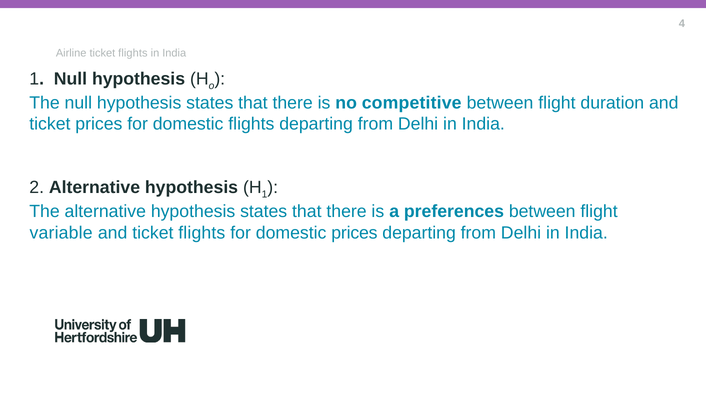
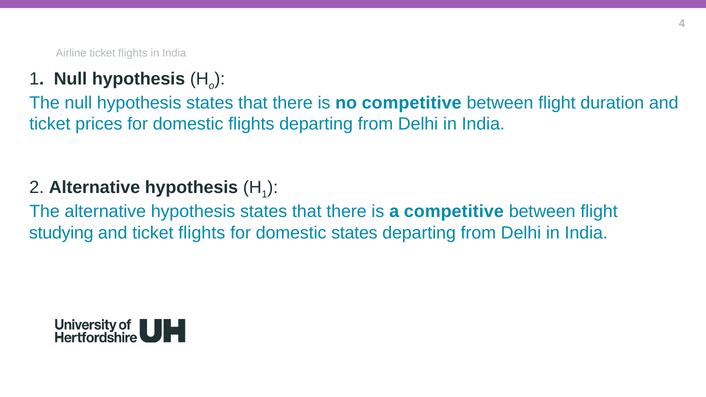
a preferences: preferences -> competitive (454, 212)
variable: variable -> studying (61, 233)
domestic prices: prices -> states (354, 233)
